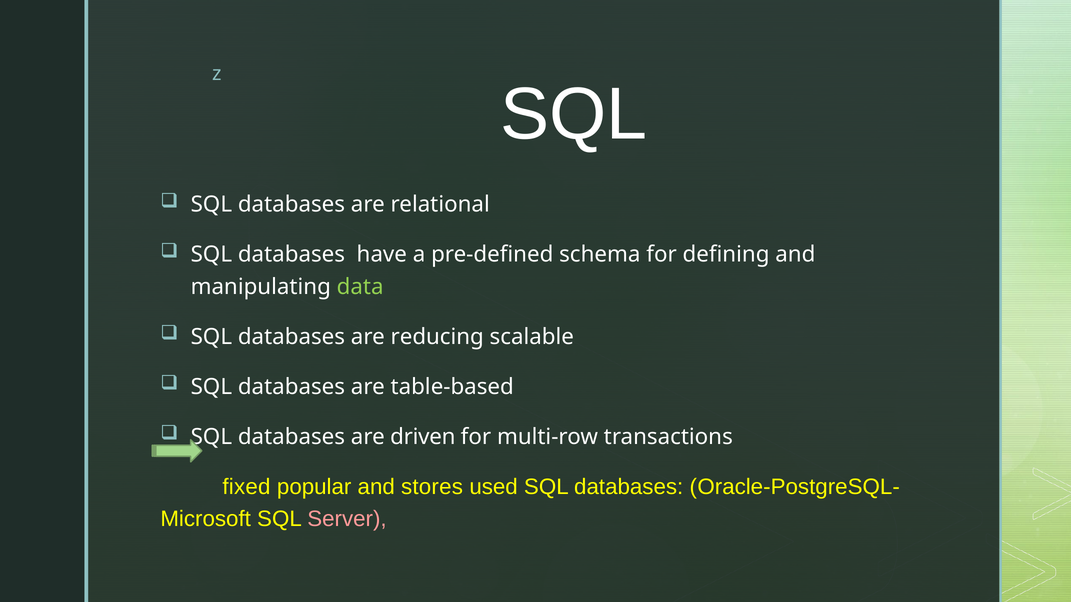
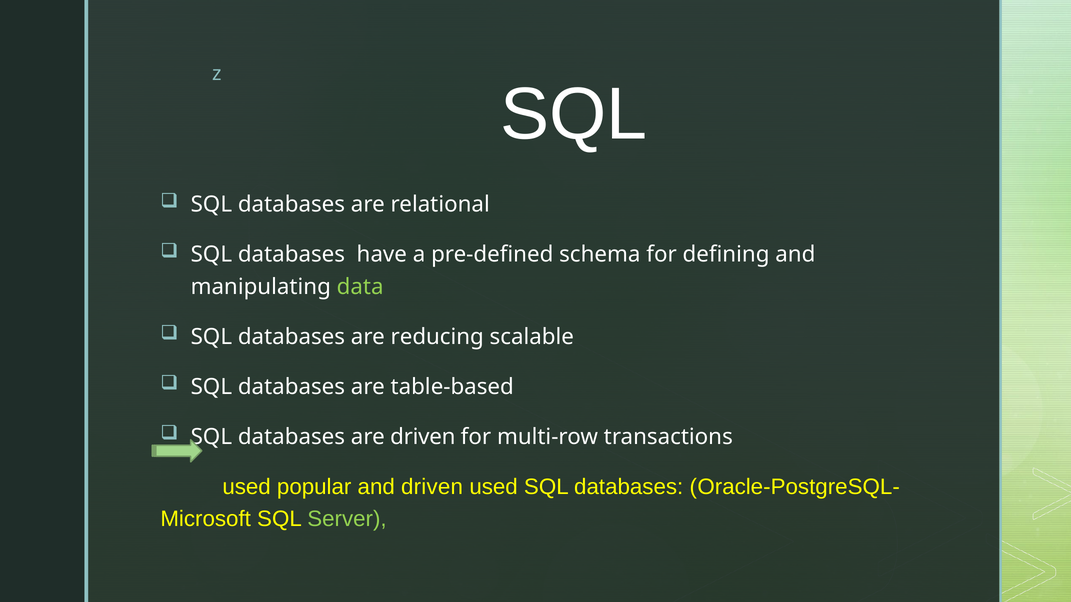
fixed: fixed -> used (247, 487)
and stores: stores -> driven (432, 487)
Server colour: pink -> light green (347, 519)
